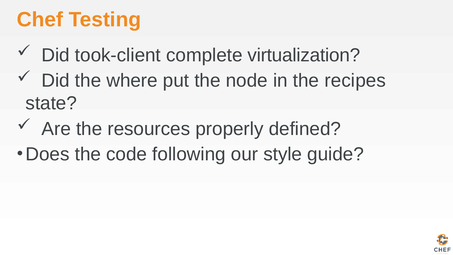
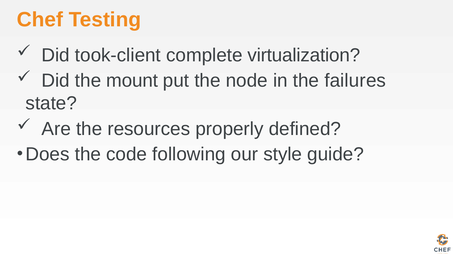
where: where -> mount (132, 81)
recipes: recipes -> failures (355, 81)
